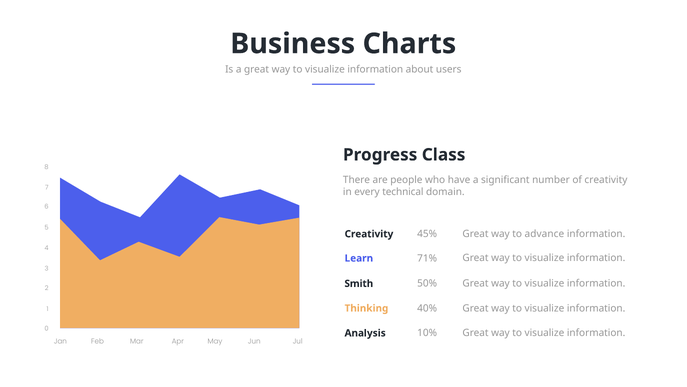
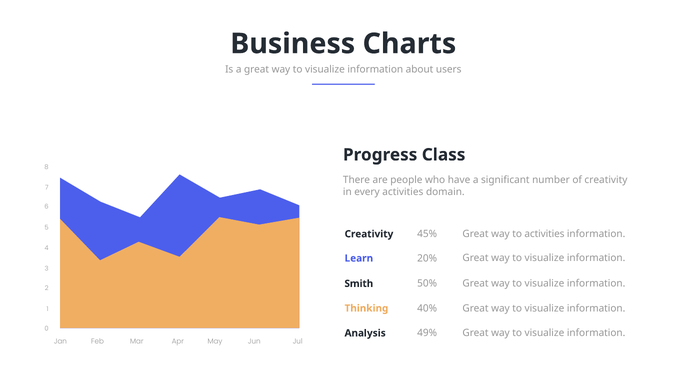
every technical: technical -> activities (403, 192)
to advance: advance -> activities (544, 234)
71%: 71% -> 20% (427, 258)
10%: 10% -> 49% (427, 333)
